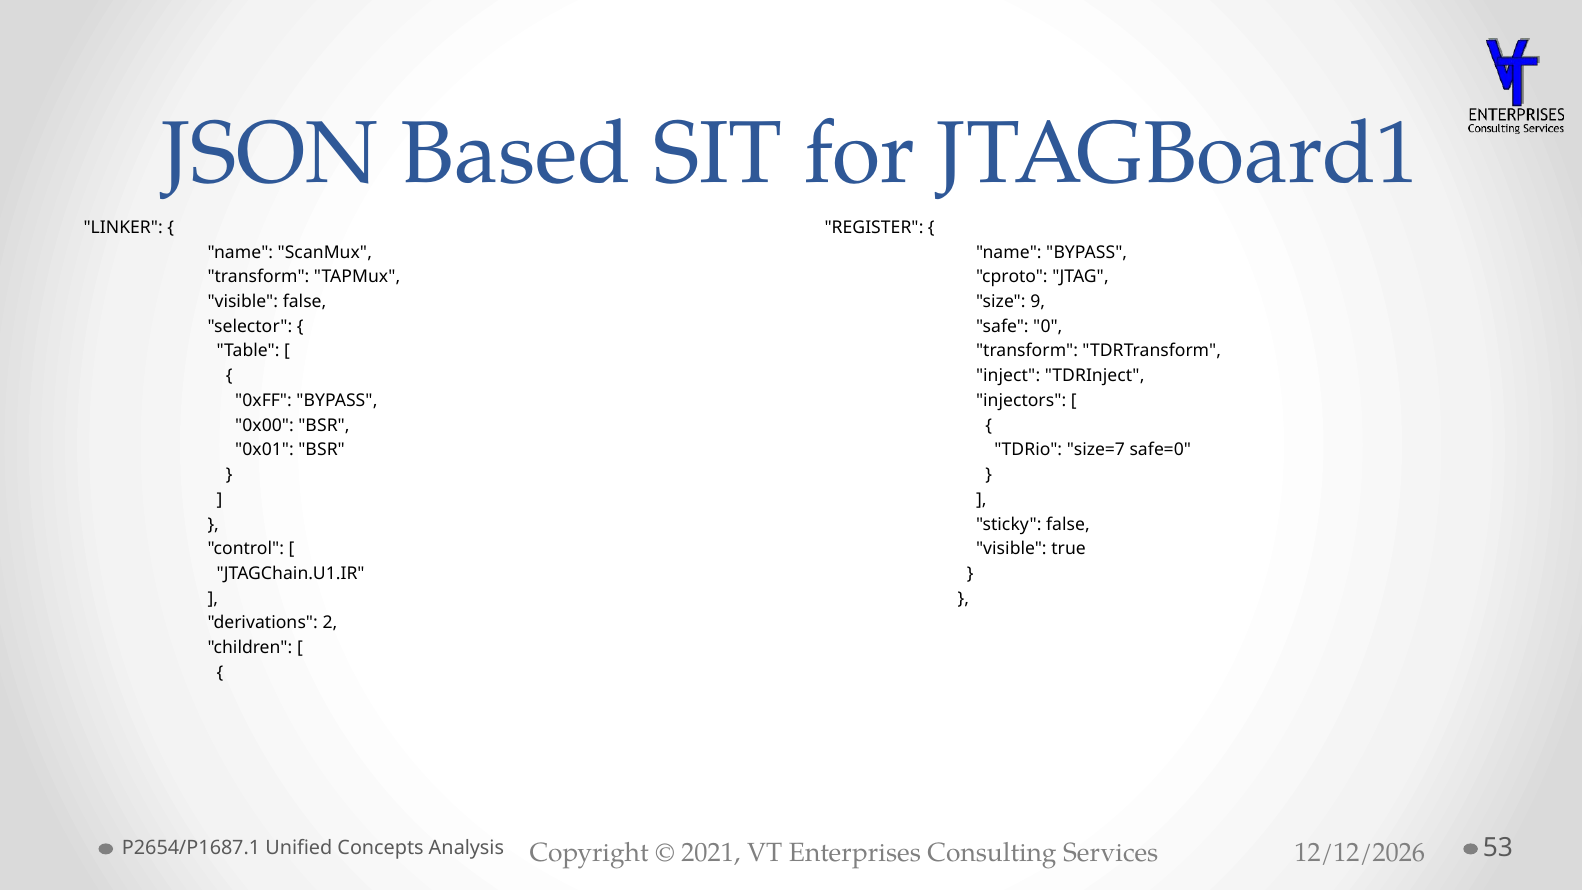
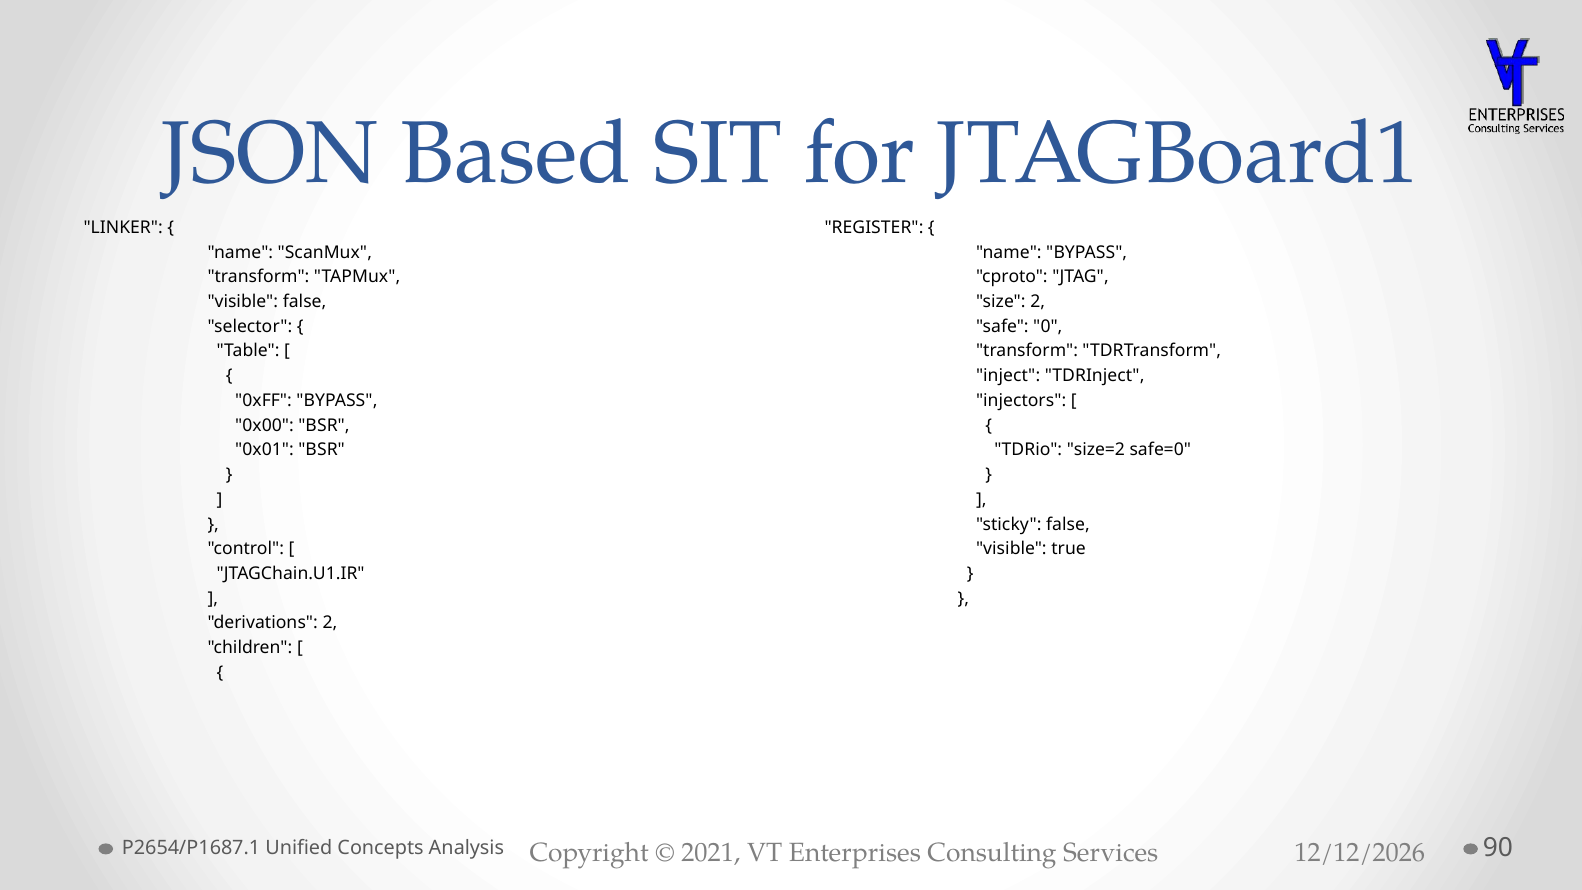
size 9: 9 -> 2 (1038, 302)
size=7: size=7 -> size=2 (1096, 450)
53: 53 -> 90 (1498, 848)
